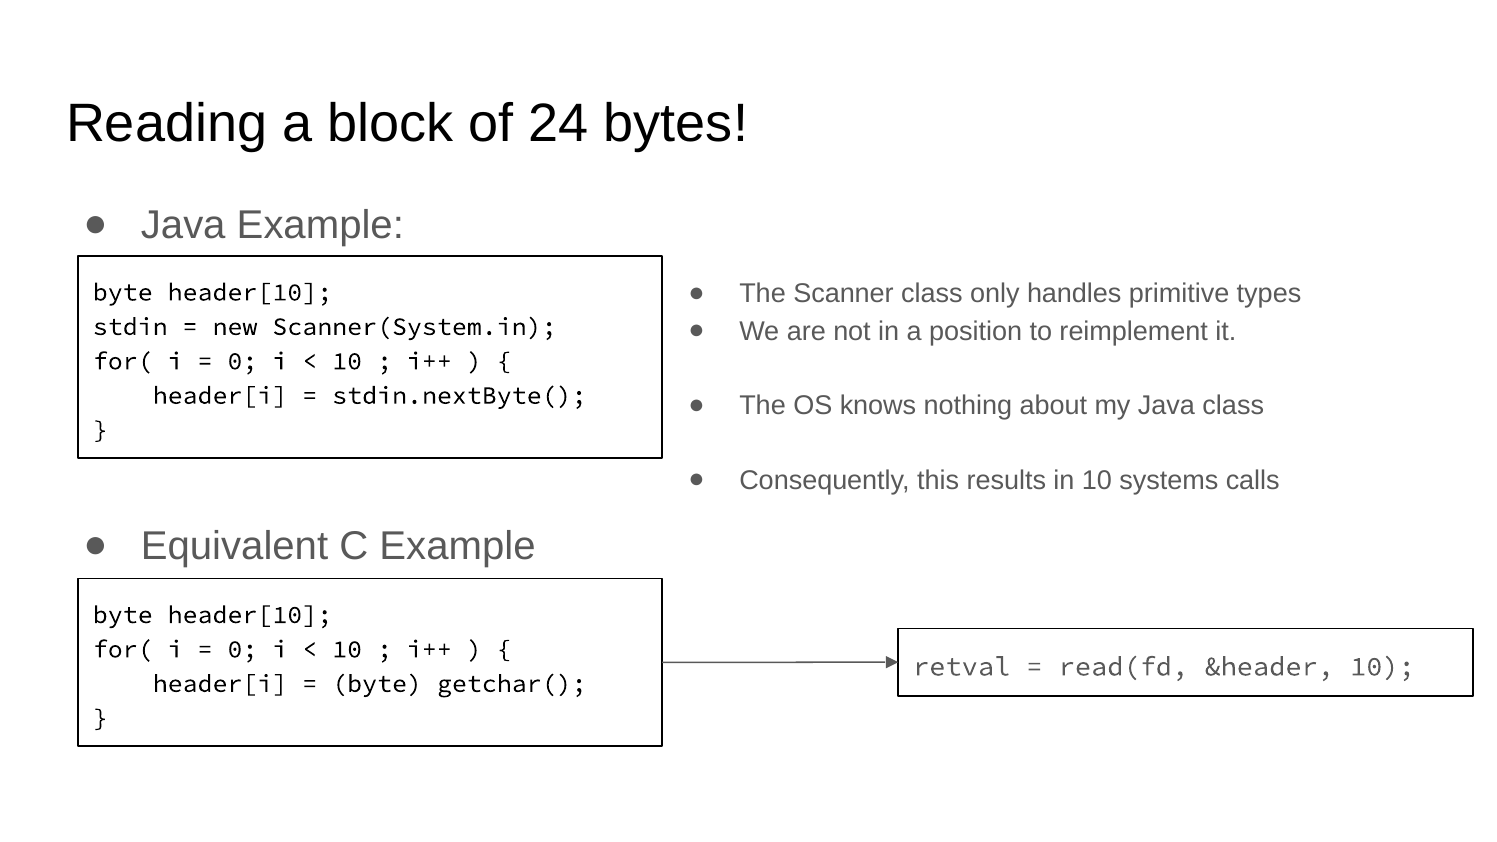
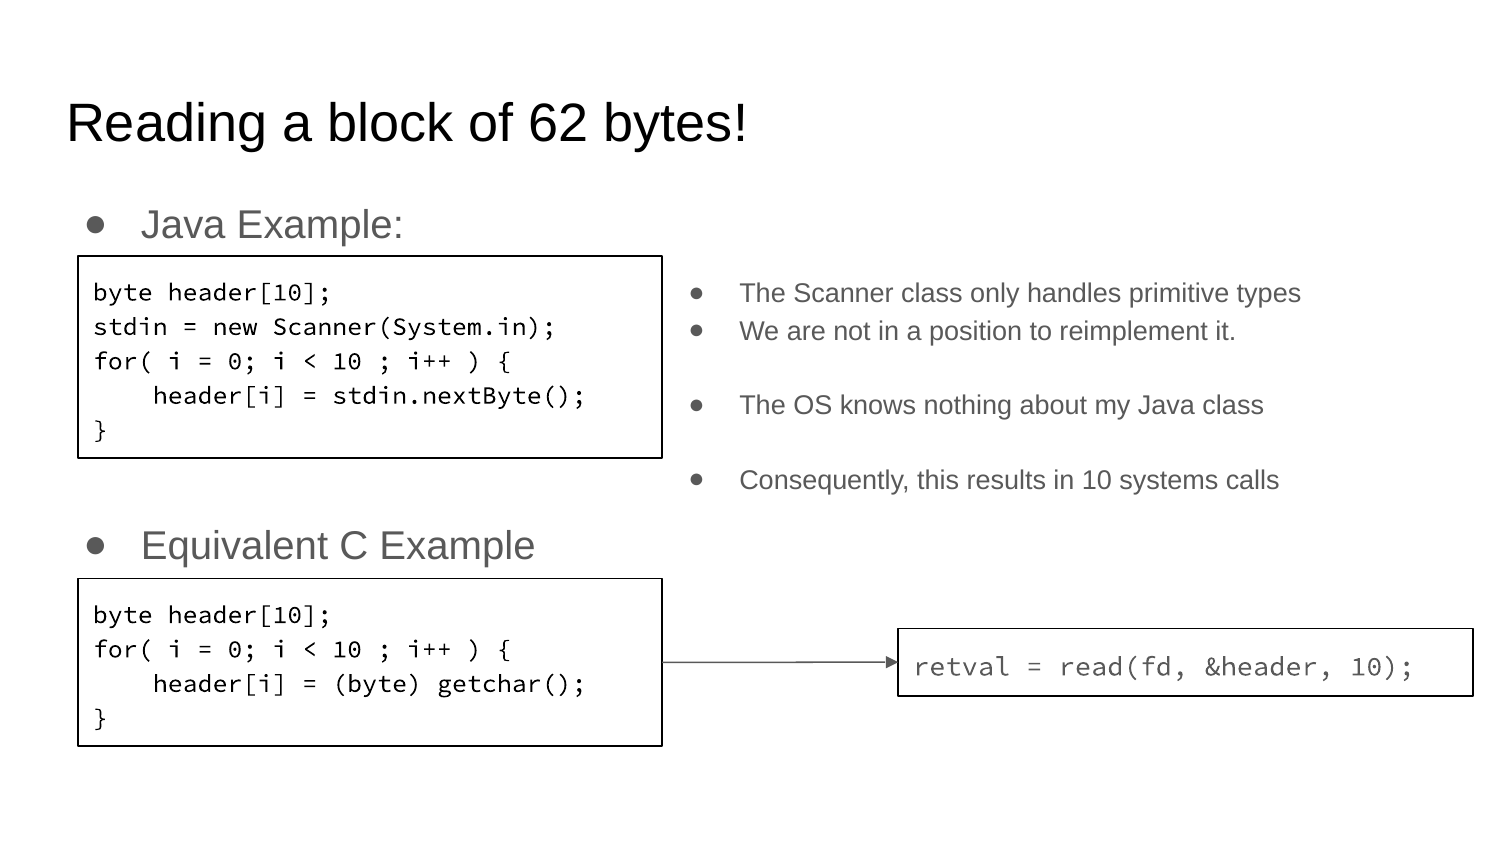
24: 24 -> 62 (559, 124)
